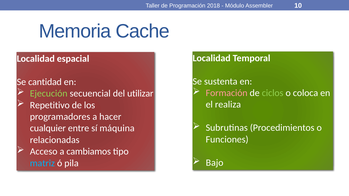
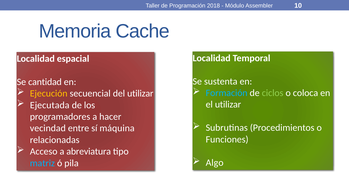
Formación colour: pink -> light blue (227, 93)
Ejecución colour: light green -> yellow (49, 94)
Repetitivo: Repetitivo -> Ejecutada (50, 105)
el realiza: realiza -> utilizar (228, 105)
cualquier: cualquier -> vecindad (48, 129)
cambiamos: cambiamos -> abreviatura (89, 152)
Bajo: Bajo -> Algo (215, 163)
